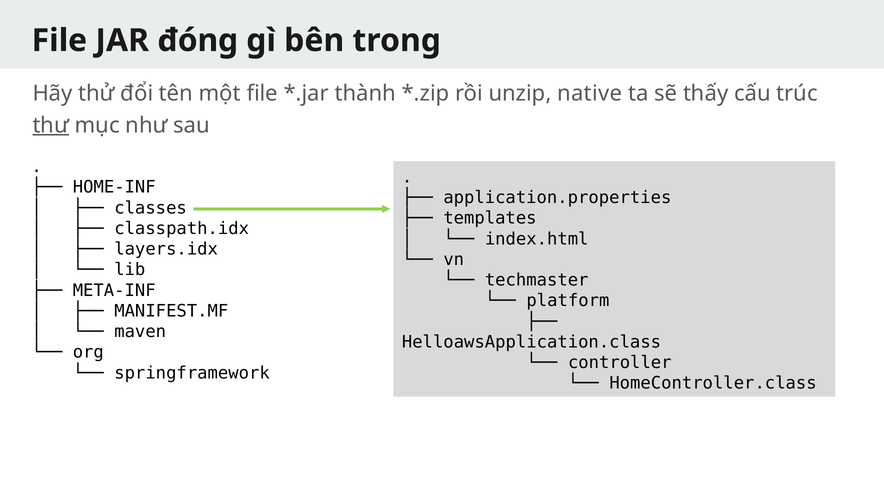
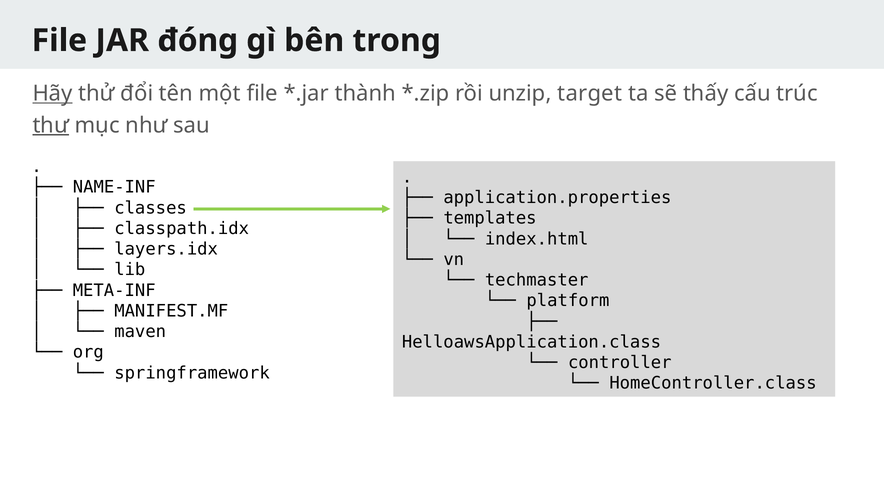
Hãy underline: none -> present (53, 93)
native: native -> target (590, 93)
HOME-INF: HOME-INF -> NAME-INF (114, 187)
